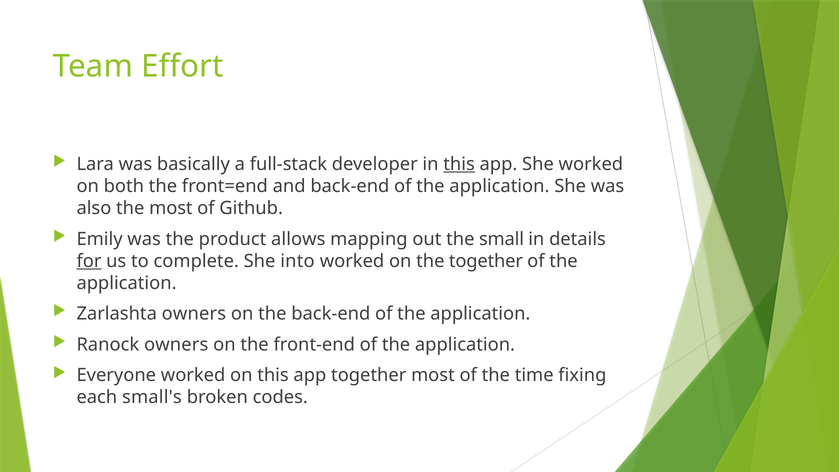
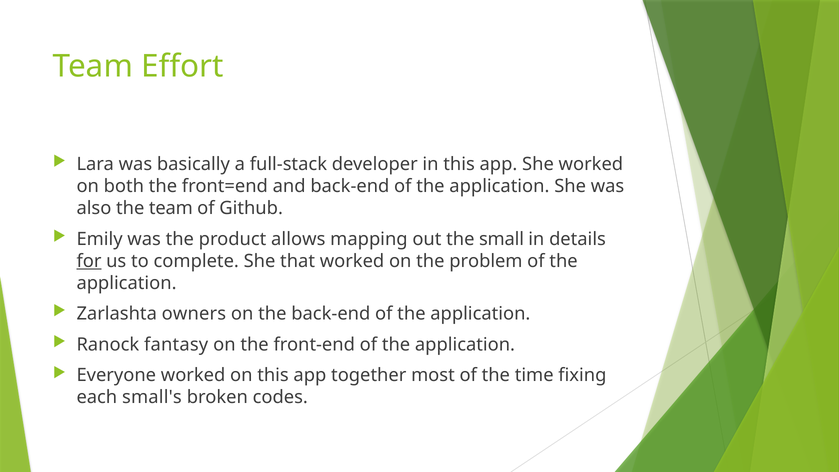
this underline: present -> none (459, 164)
the most: most -> team (171, 208)
into: into -> that (298, 261)
the together: together -> problem (486, 261)
Ranock owners: owners -> fantasy (176, 345)
